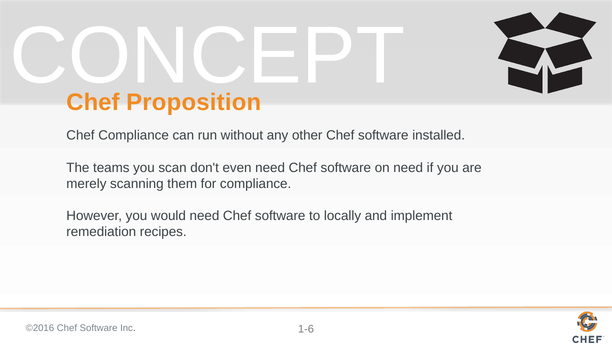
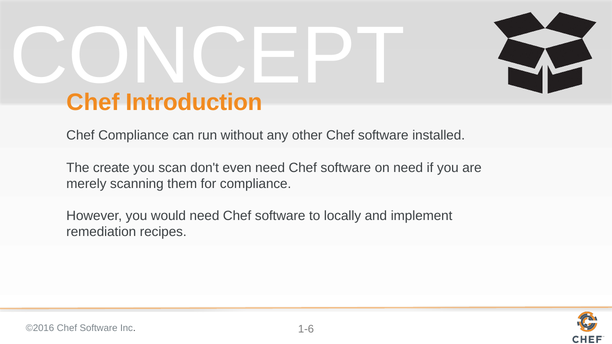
Proposition: Proposition -> Introduction (194, 103)
teams: teams -> create (111, 168)
